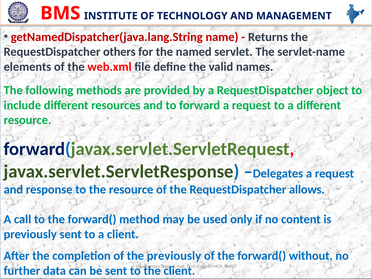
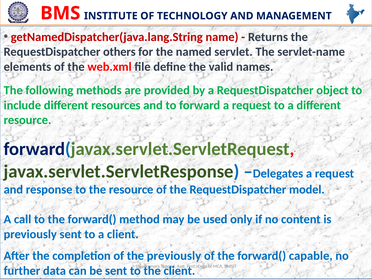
allows: allows -> model (307, 190)
without: without -> capable (311, 256)
